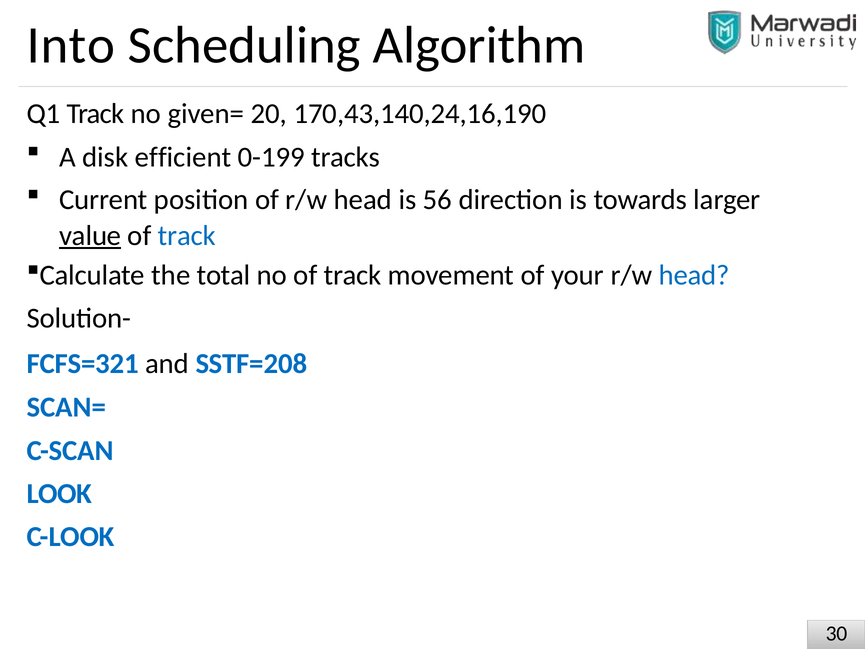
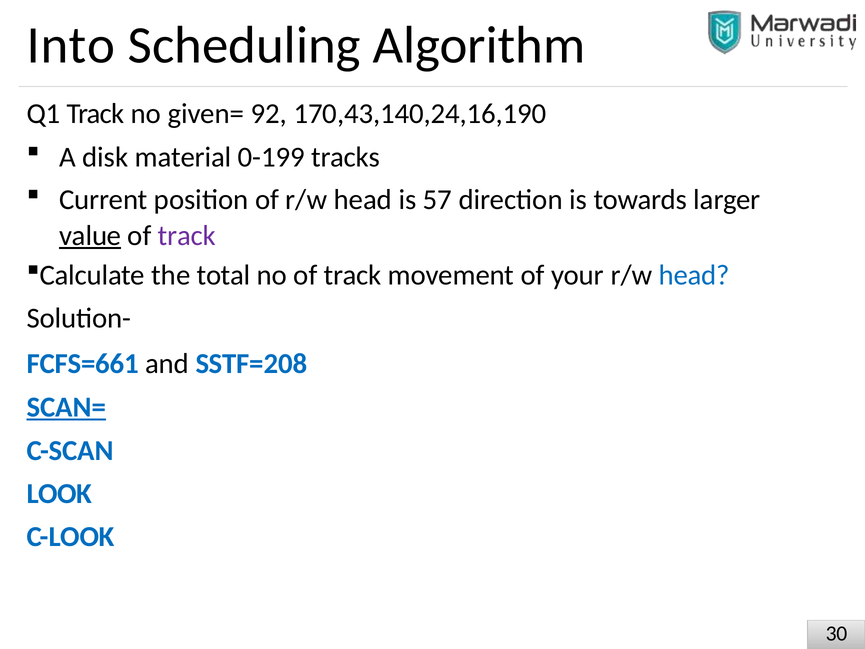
20: 20 -> 92 (269, 114)
efficient: efficient -> material (183, 157)
56: 56 -> 57 (437, 200)
track colour: blue -> purple (187, 235)
FCFS=321: FCFS=321 -> FCFS=661 (83, 364)
SCAN= underline: none -> present (66, 407)
